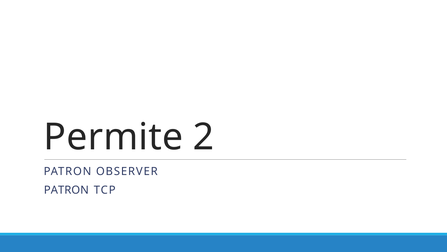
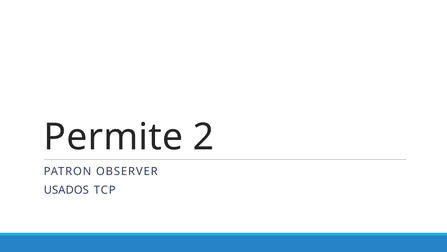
PATRON: PATRON -> USADOS (66, 190)
